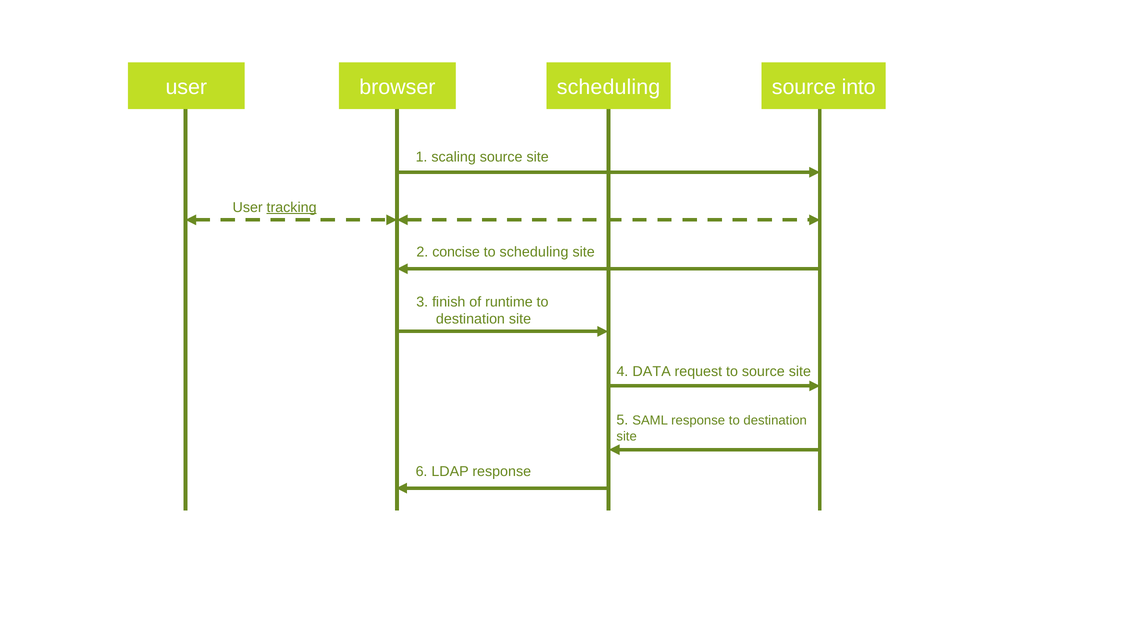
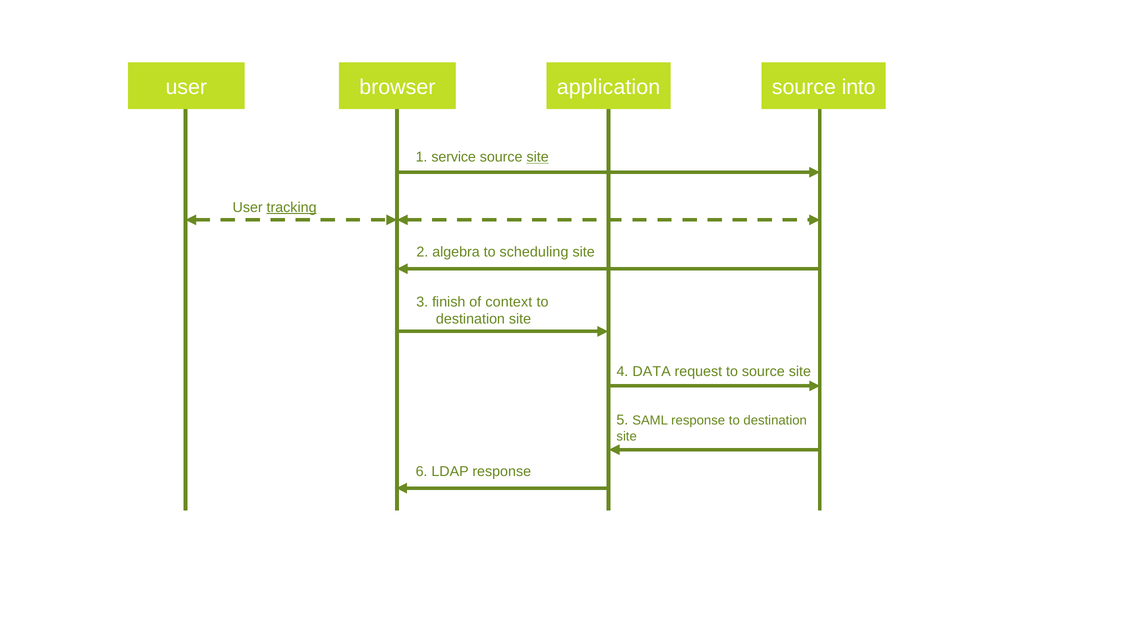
user scheduling: scheduling -> application (609, 87)
scaling: scaling -> service (454, 157)
site underline: none -> present (538, 157)
concise: concise -> algebra (456, 252)
runtime: runtime -> context (509, 302)
